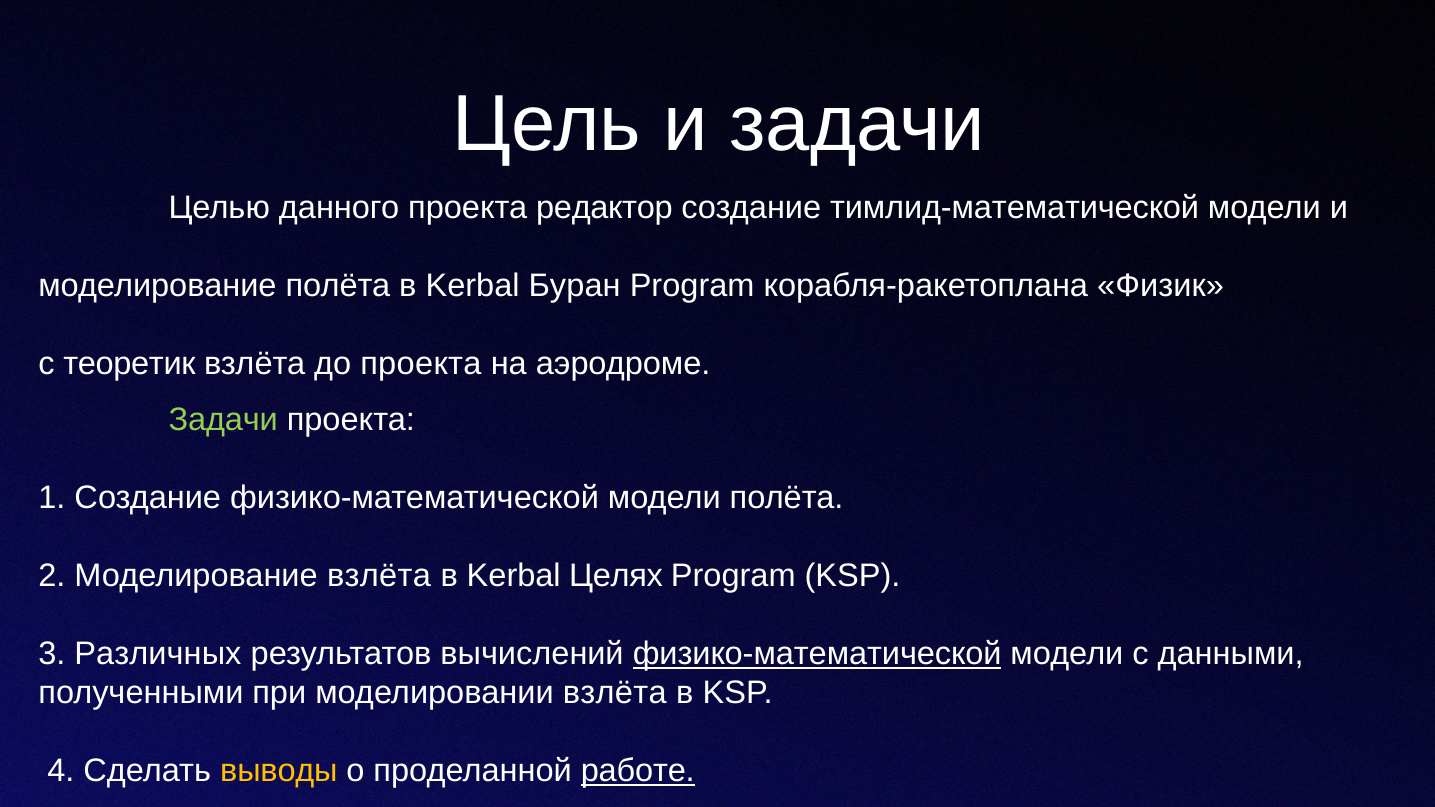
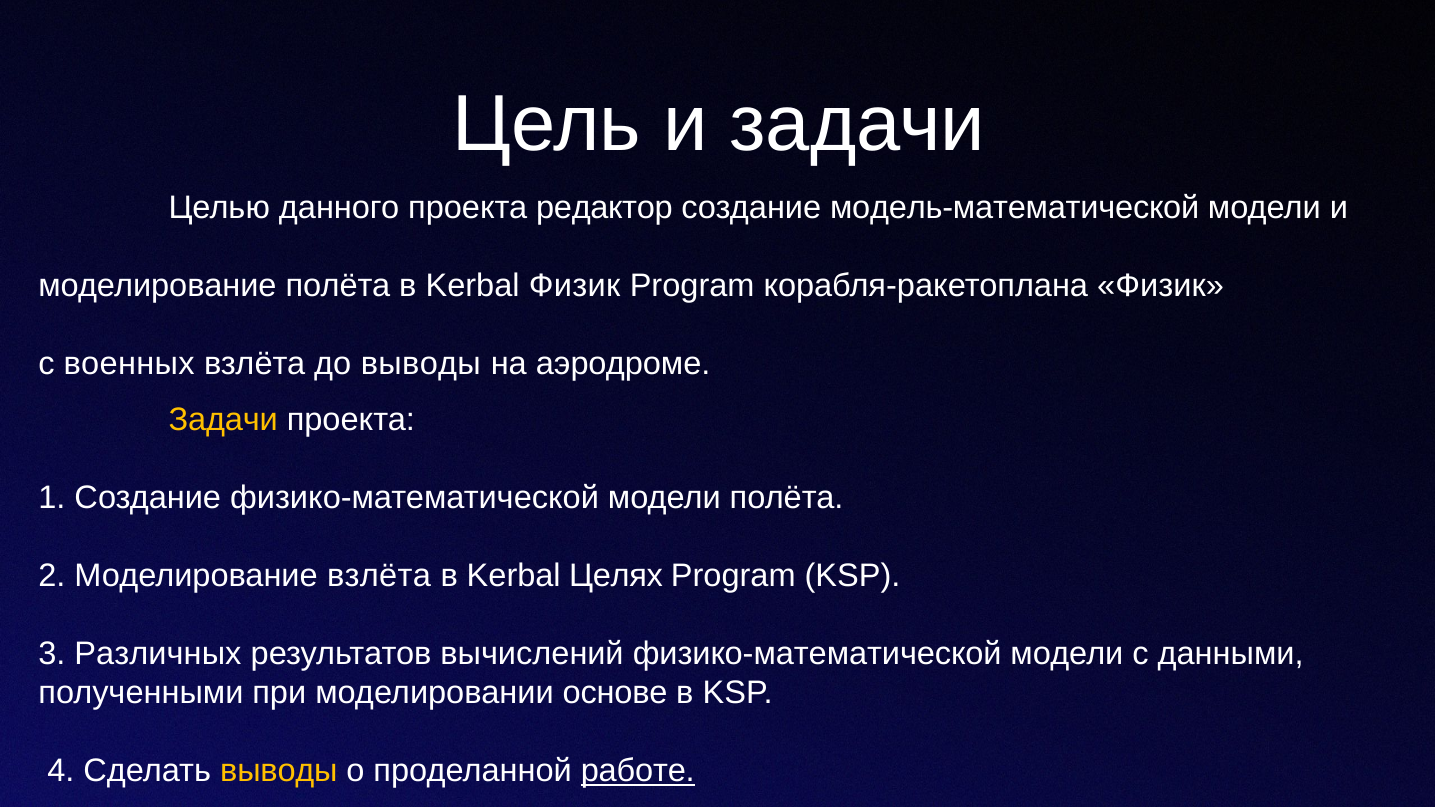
тимлид-математической: тимлид-математической -> модель-математической (1015, 208)
Kerbal Буран: Буран -> Физик (575, 286)
теоретик: теоретик -> военных (129, 364)
до проекта: проекта -> выводы (421, 364)
Задачи colour: light green -> yellow (223, 420)
физико-математической underline: present -> none (817, 654)
моделировании взлёта: взлёта -> основе (615, 693)
